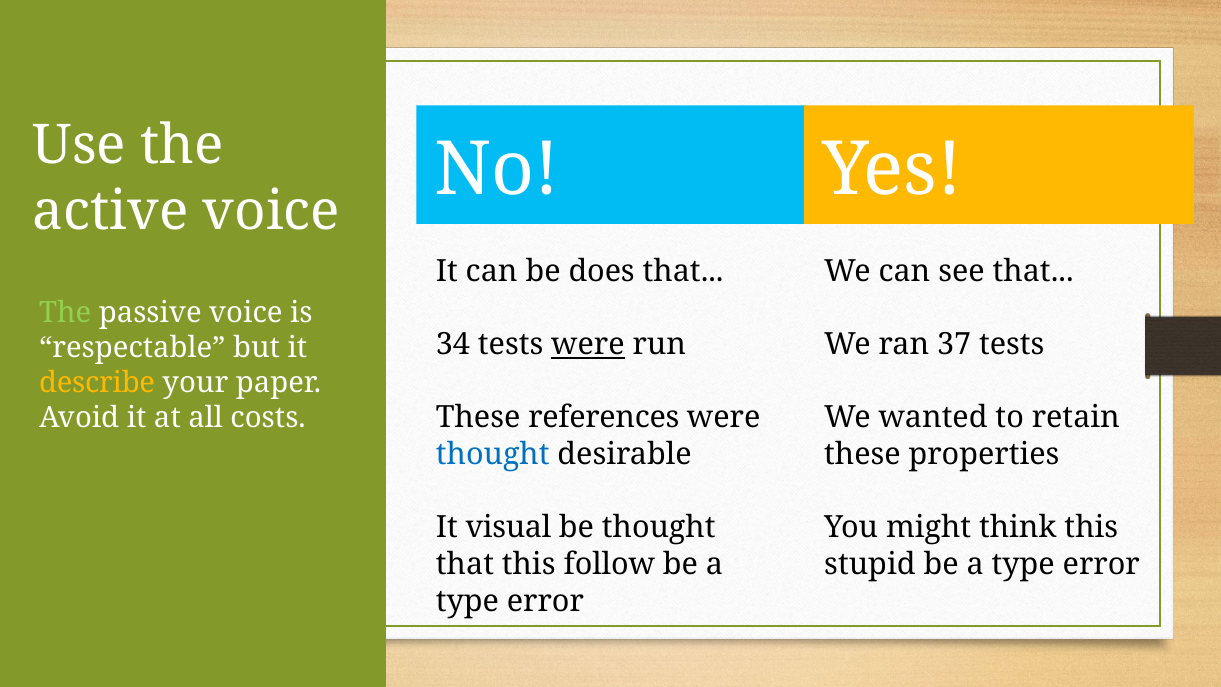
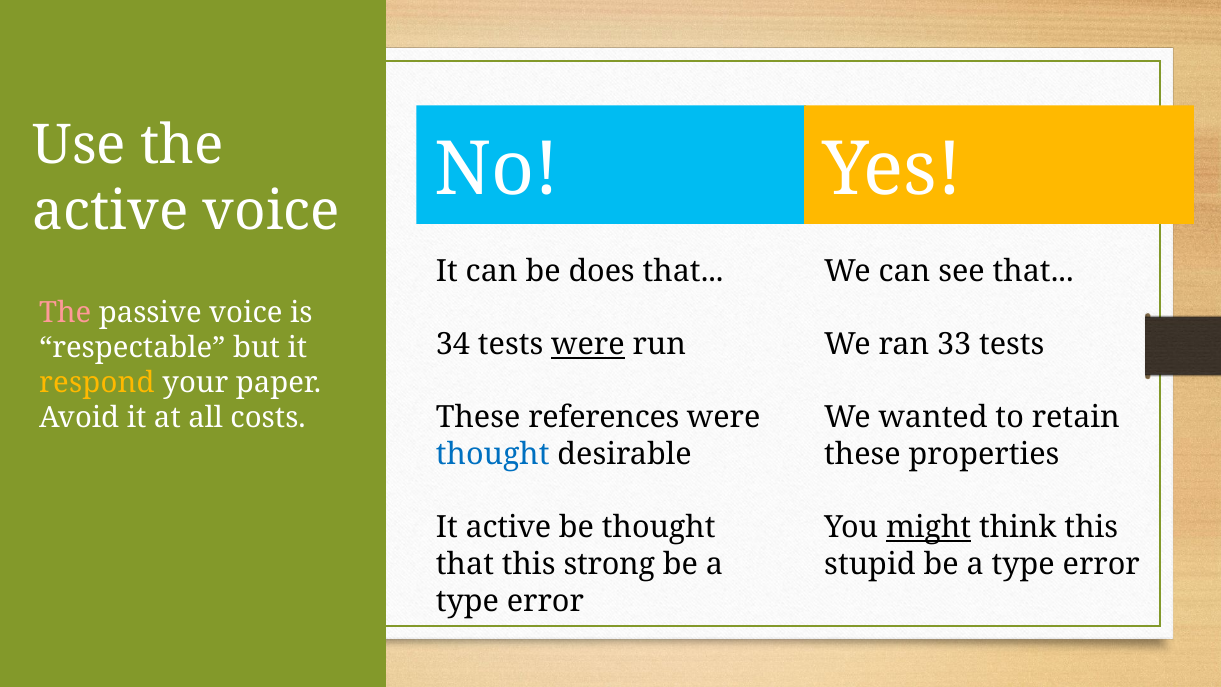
The colour: light green -> pink (65, 313)
37: 37 -> 33 (954, 345)
describe: describe -> respond (97, 383)
It visual: visual -> active (508, 528)
might underline: none -> present (929, 528)
follow: follow -> strong (609, 564)
